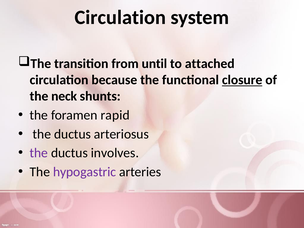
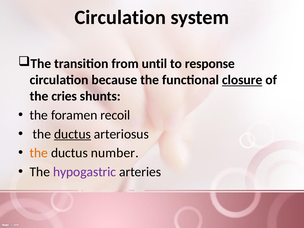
attached: attached -> response (210, 64)
neck: neck -> cries (64, 96)
rapid: rapid -> recoil (115, 115)
ductus underline: none -> present (72, 134)
the colour: purple -> orange (39, 153)
involves: involves -> number (115, 153)
